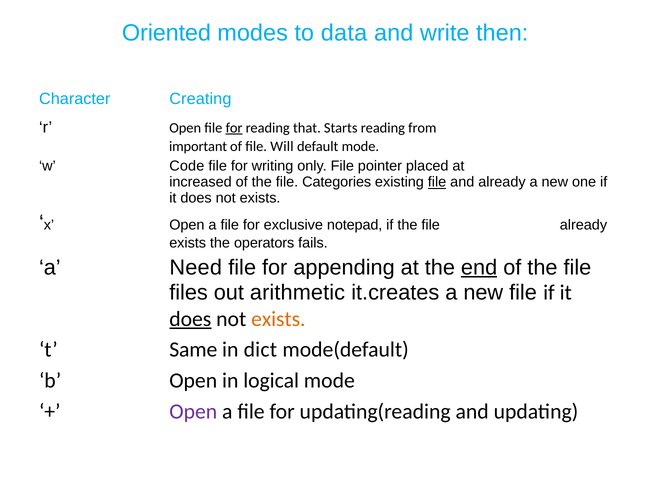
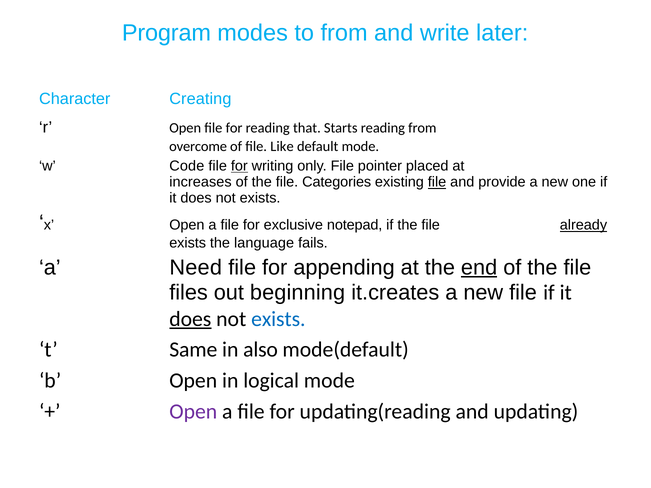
Oriented: Oriented -> Program (166, 33)
to data: data -> from (344, 33)
then: then -> later (502, 33)
for underline: present -> none (234, 128)
important: important -> overcome (198, 146)
Will: Will -> Like (282, 146)
for underline: none -> present (239, 166)
increased: increased -> increases (200, 182)
and already: already -> provide (502, 182)
already underline: none -> present (583, 225)
operators: operators -> language (264, 243)
arithmetic: arithmetic -> beginning (298, 293)
exists colour: orange -> blue (278, 319)
dict: dict -> also (261, 350)
